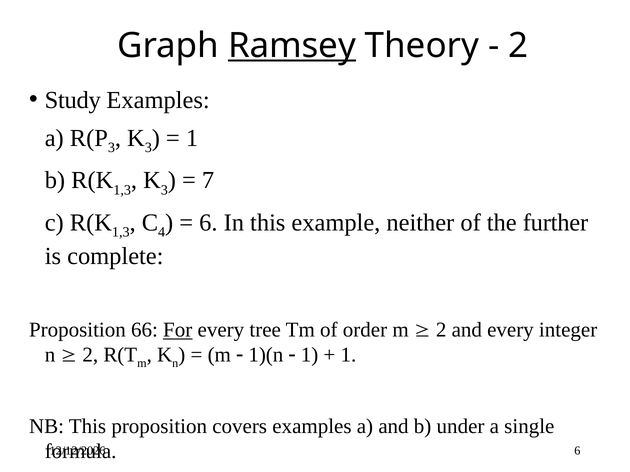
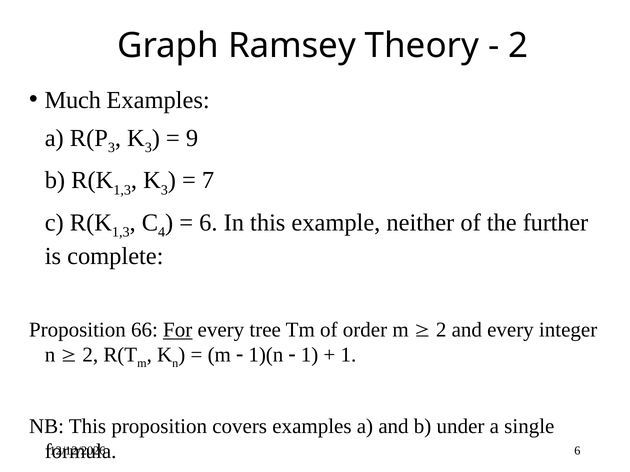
Ramsey underline: present -> none (292, 46)
Study: Study -> Much (73, 100)
1: 1 -> 9 (192, 138)
